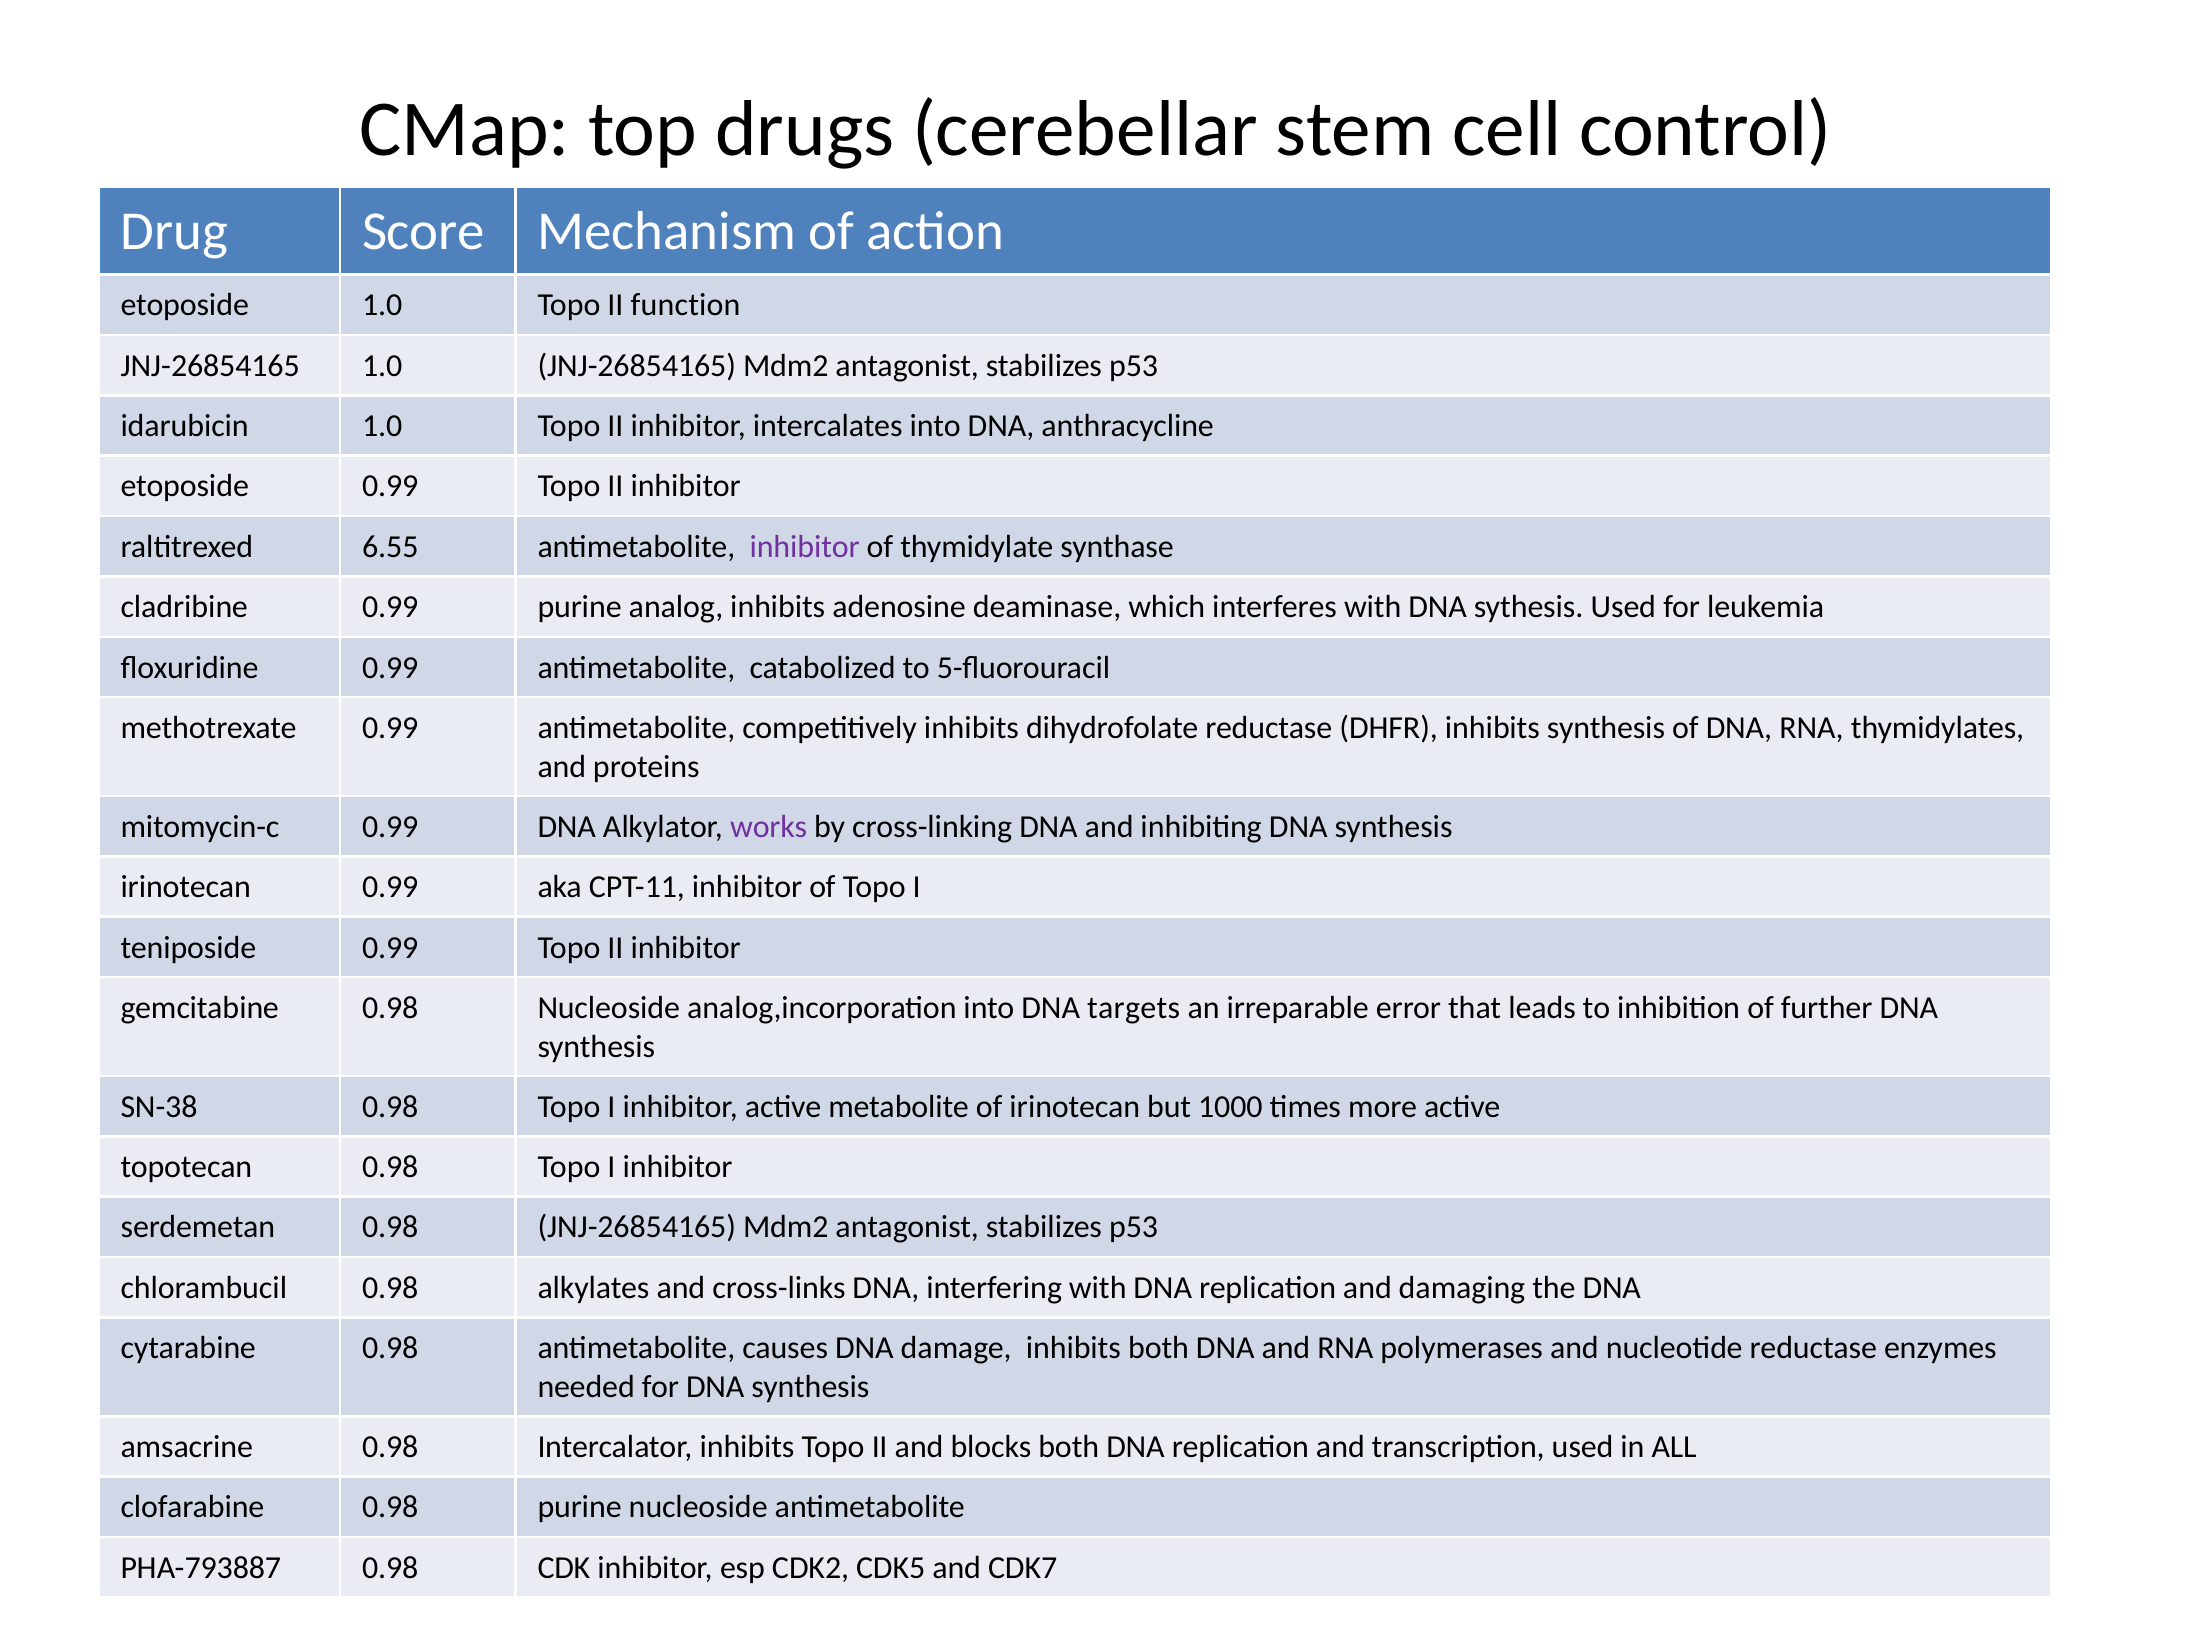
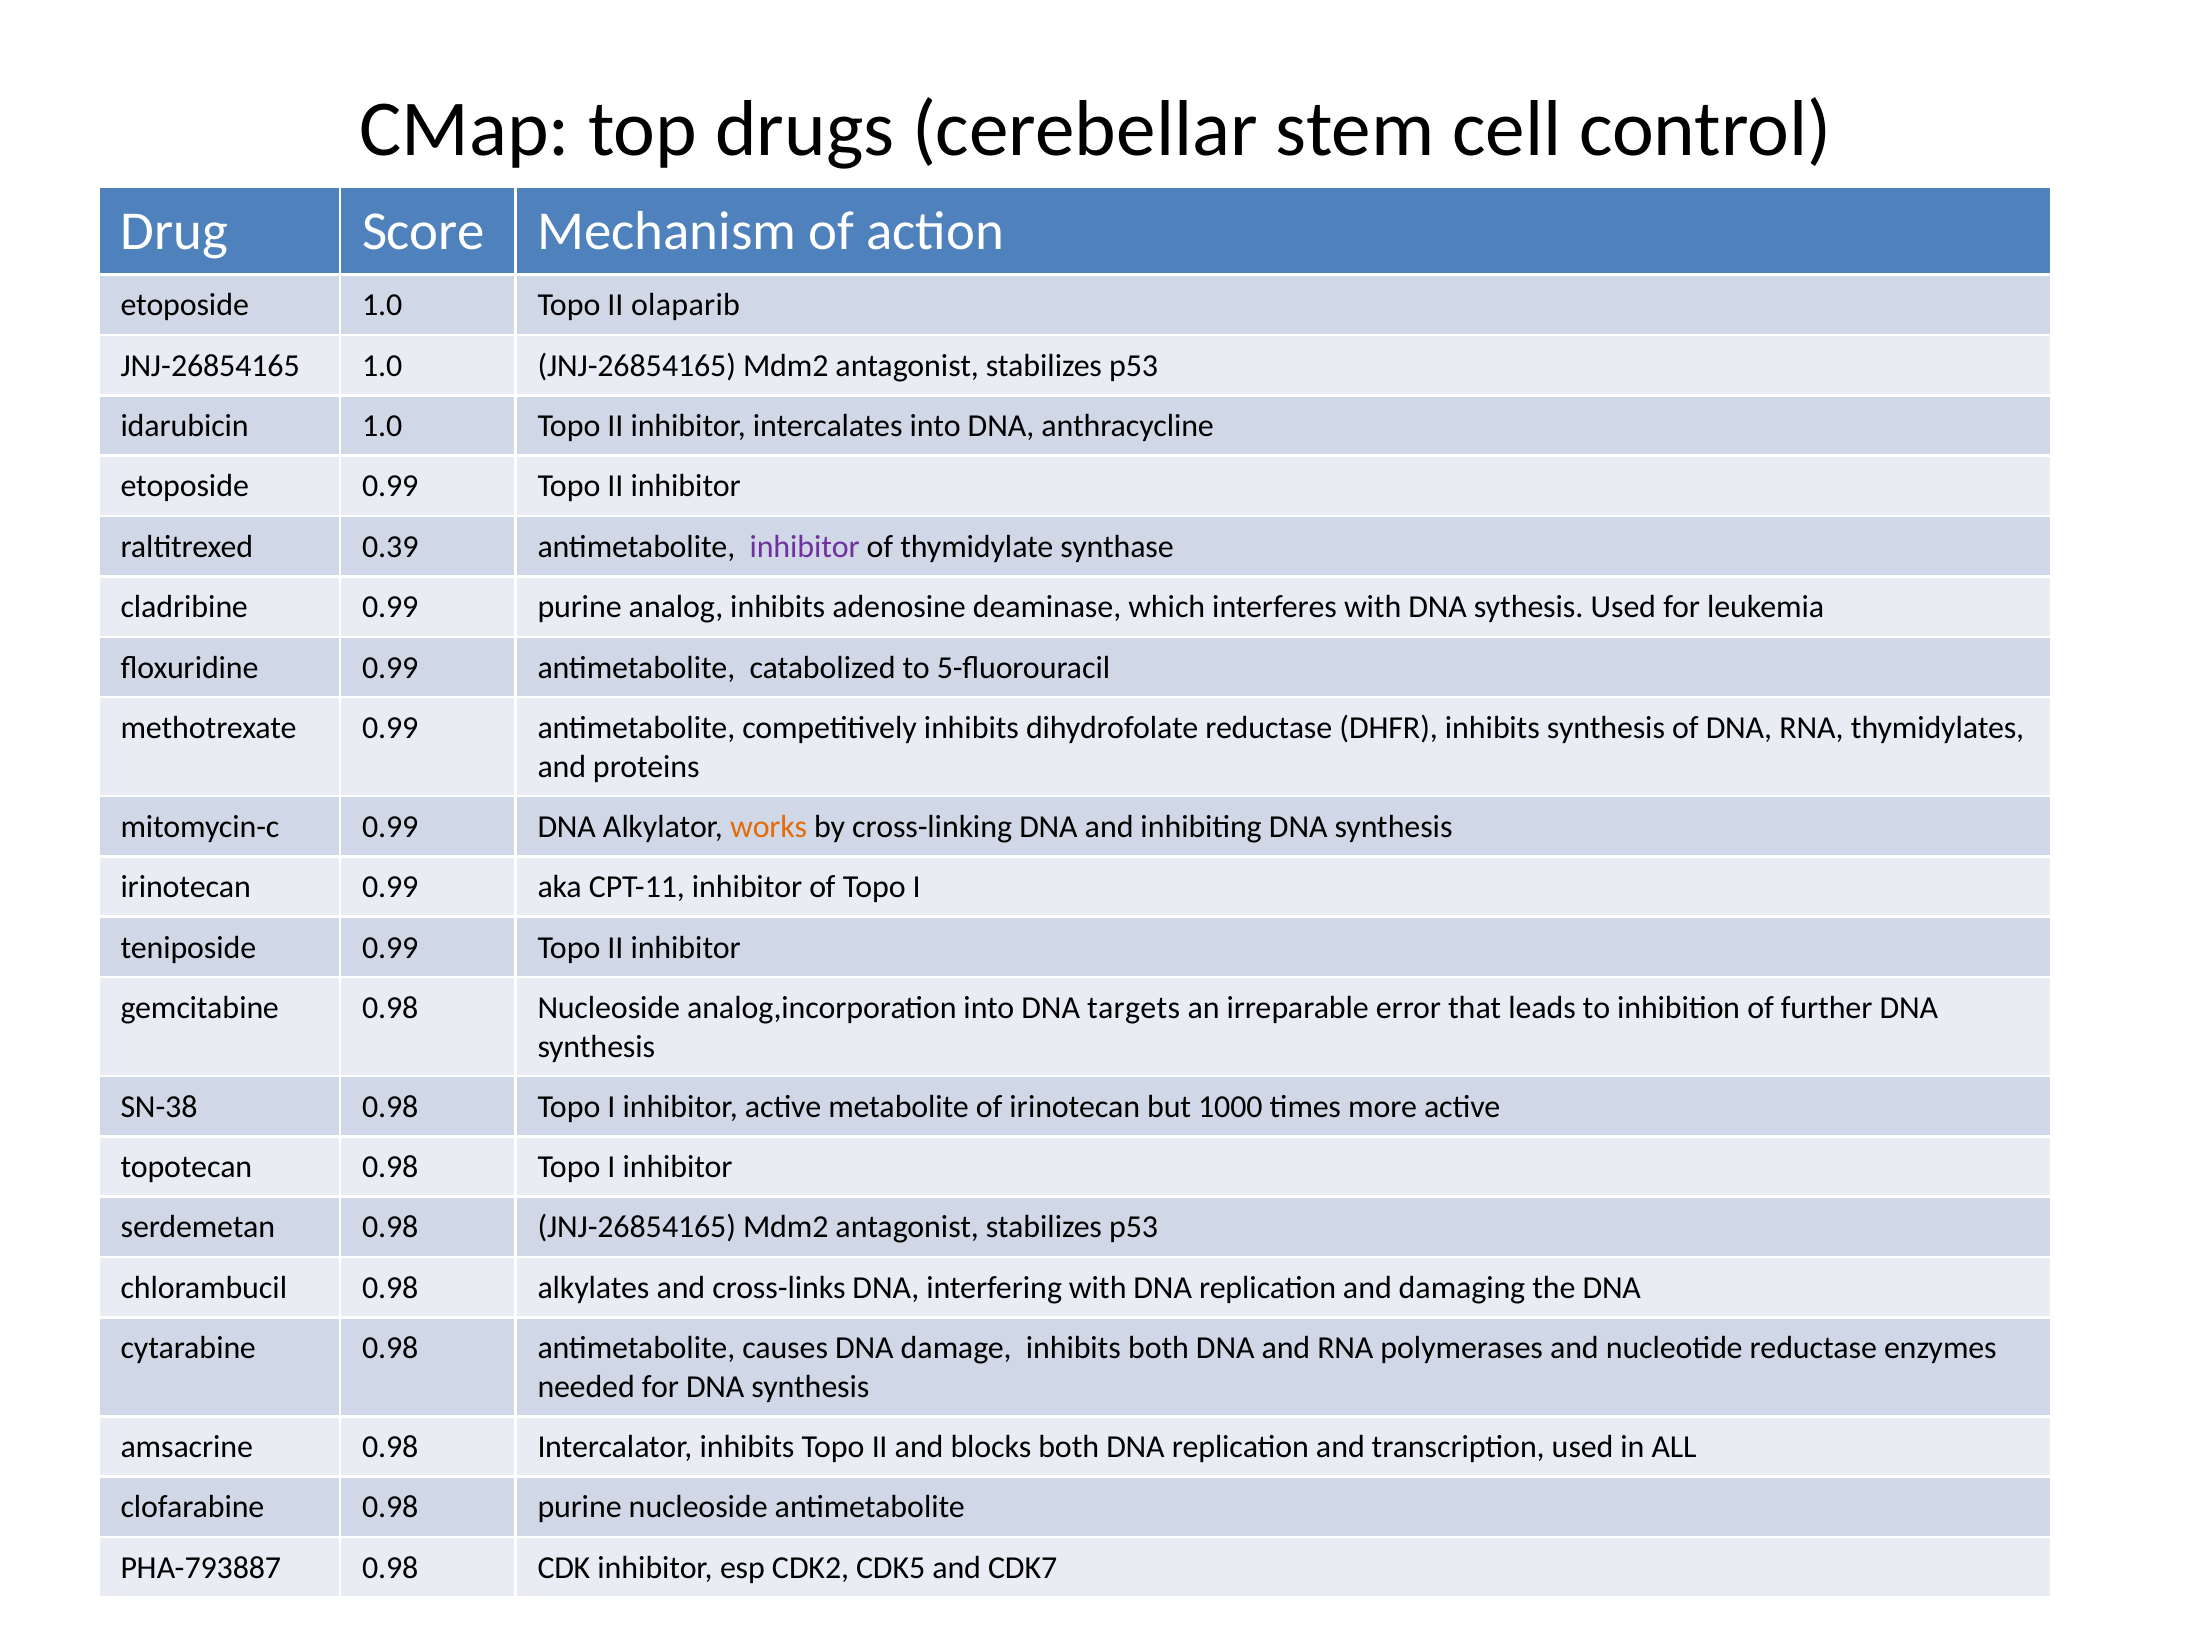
function: function -> olaparib (686, 305)
6.55: 6.55 -> 0.39 (390, 547)
works colour: purple -> orange (769, 826)
